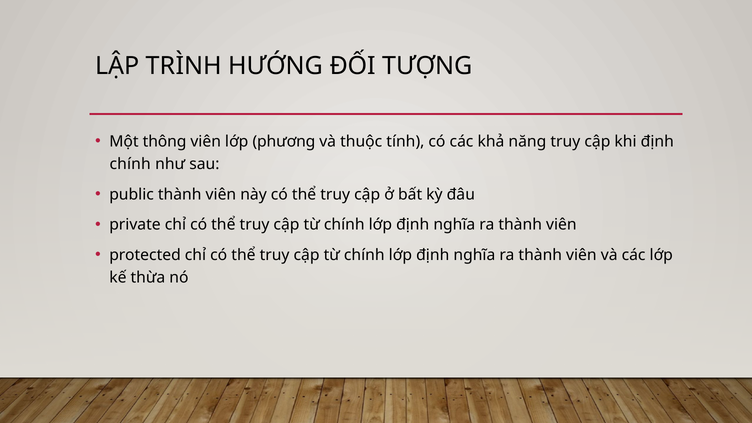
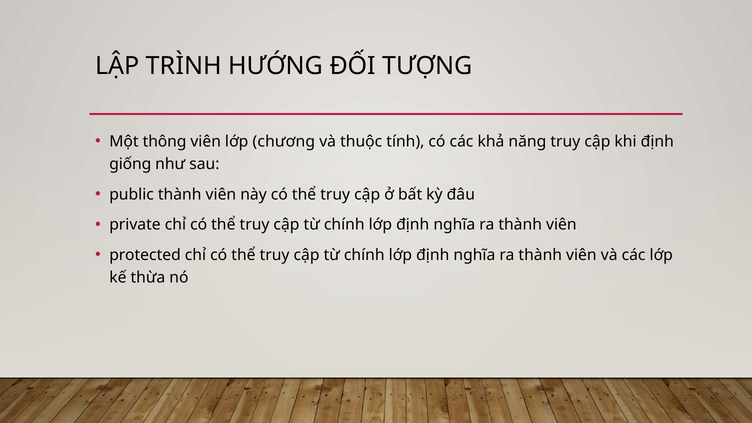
phương: phương -> chương (284, 141)
chính: chính -> giống (130, 164)
